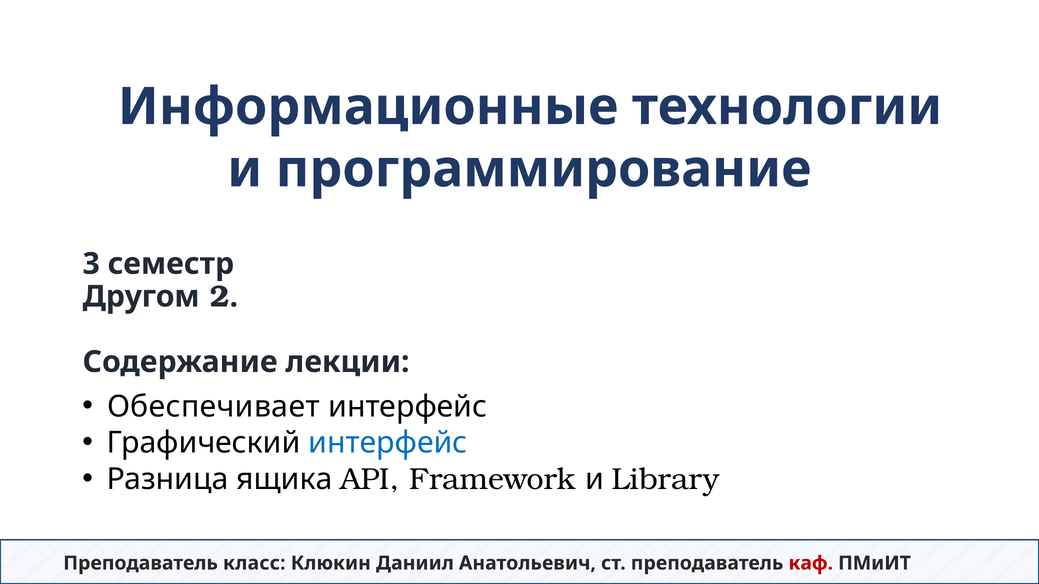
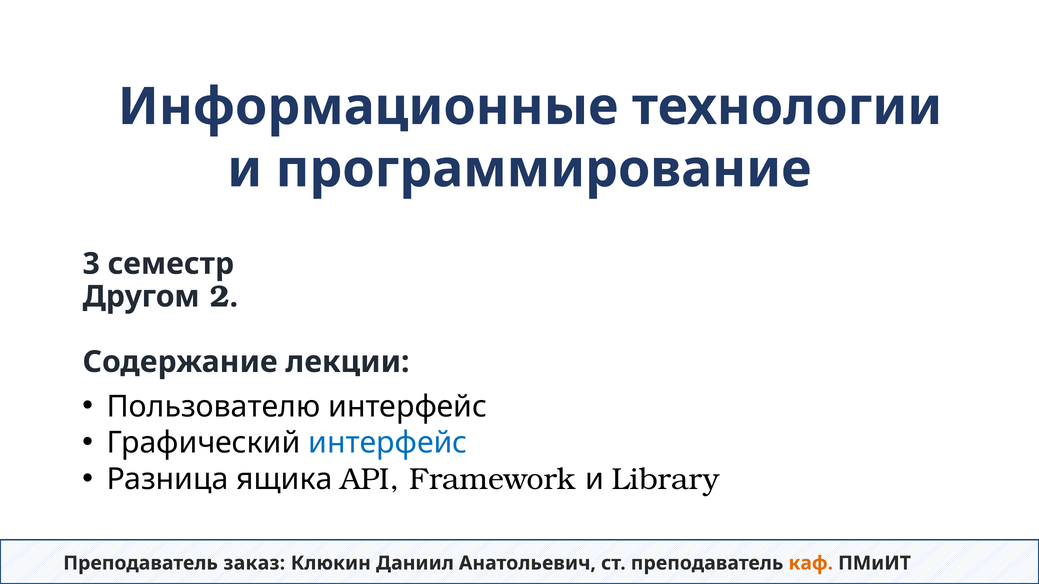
Обеспечивает: Обеспечивает -> Пользователю (214, 407)
класс: класс -> заказ (254, 564)
каф colour: red -> orange (811, 564)
